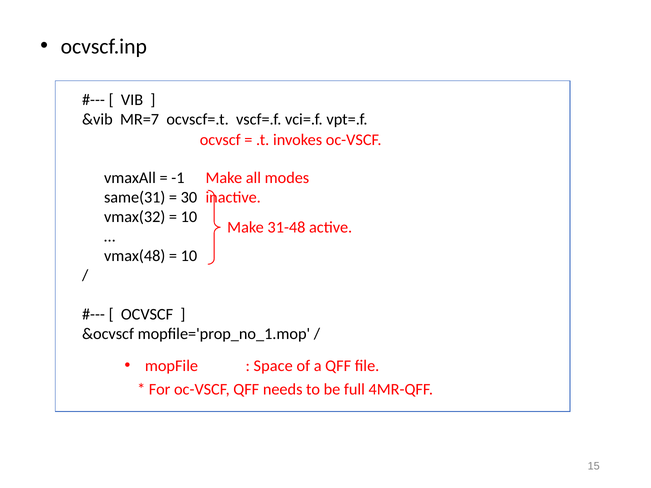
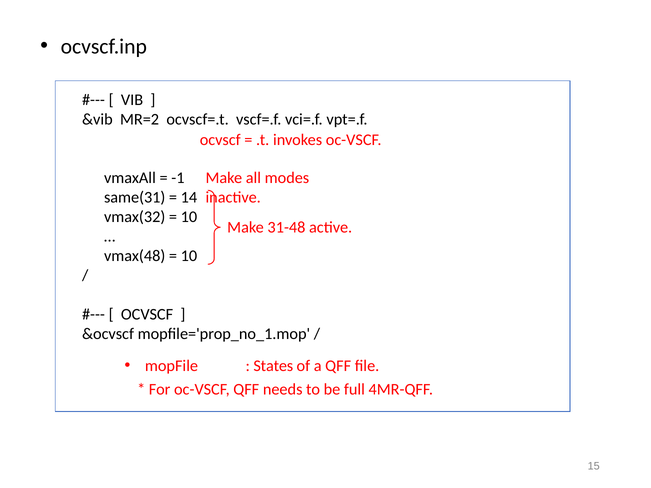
MR=7: MR=7 -> MR=2 (140, 119)
30: 30 -> 14 (189, 198)
Space: Space -> States (273, 366)
